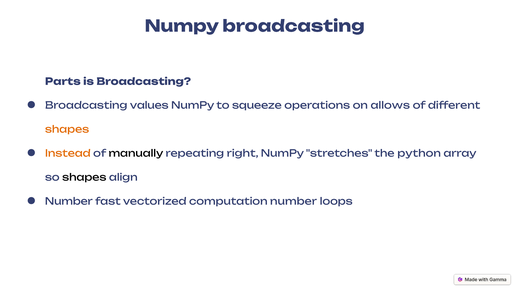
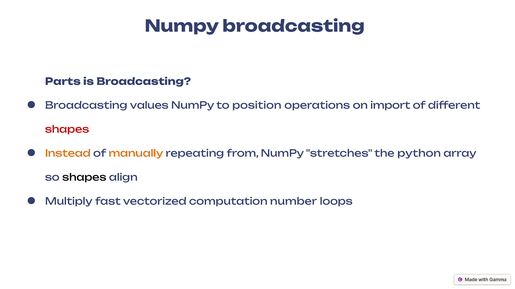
squeeze: squeeze -> position (257, 106)
allows: allows -> import (390, 106)
shapes colour: orange -> red (67, 130)
manually colour: black -> orange (136, 154)
right: right -> from (243, 154)
Number: Number -> Multiply (69, 202)
